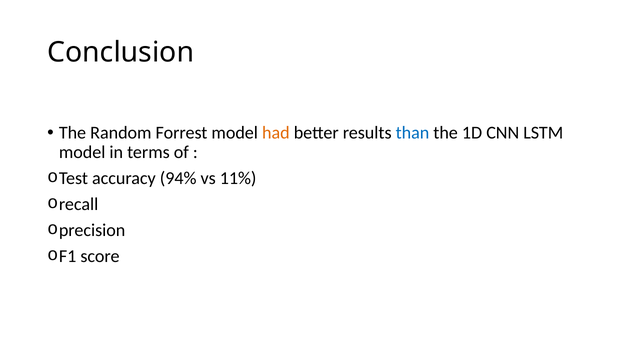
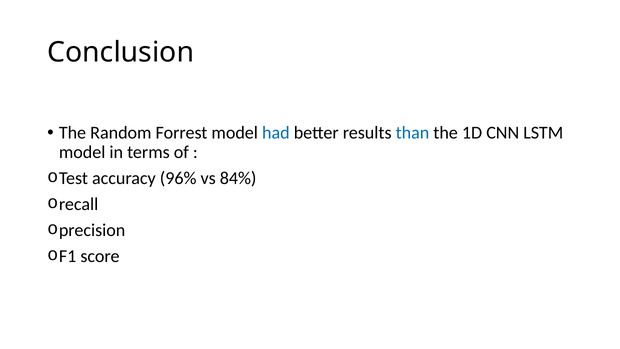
had colour: orange -> blue (276, 133)
94%: 94% -> 96% (178, 178)
11%: 11% -> 84% (238, 178)
